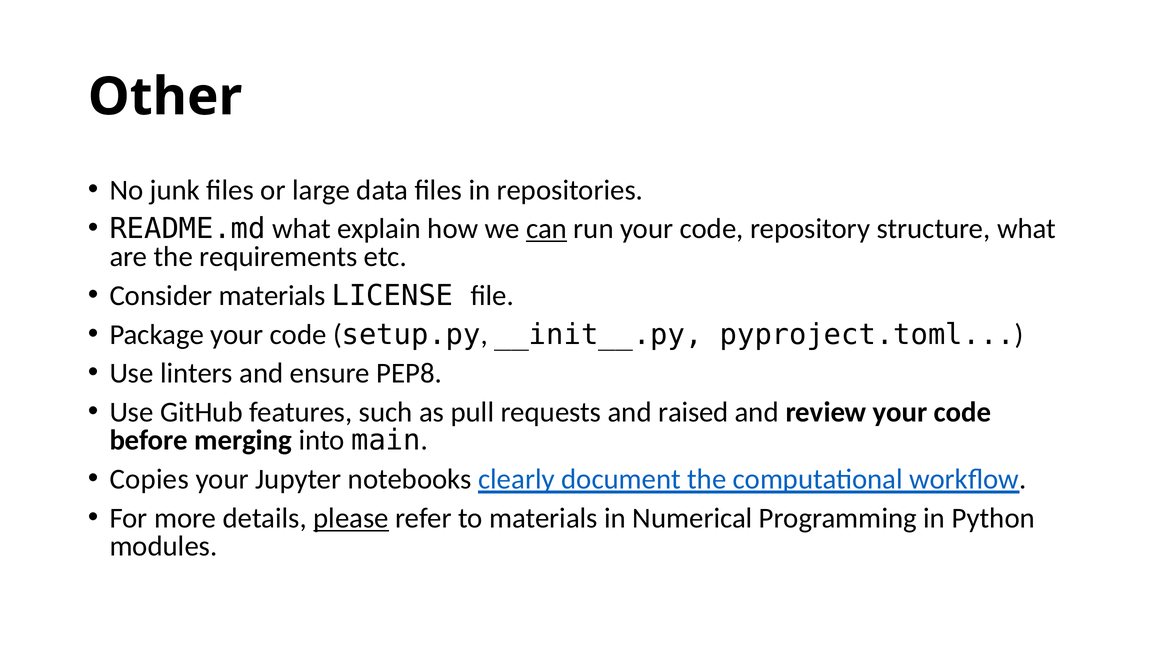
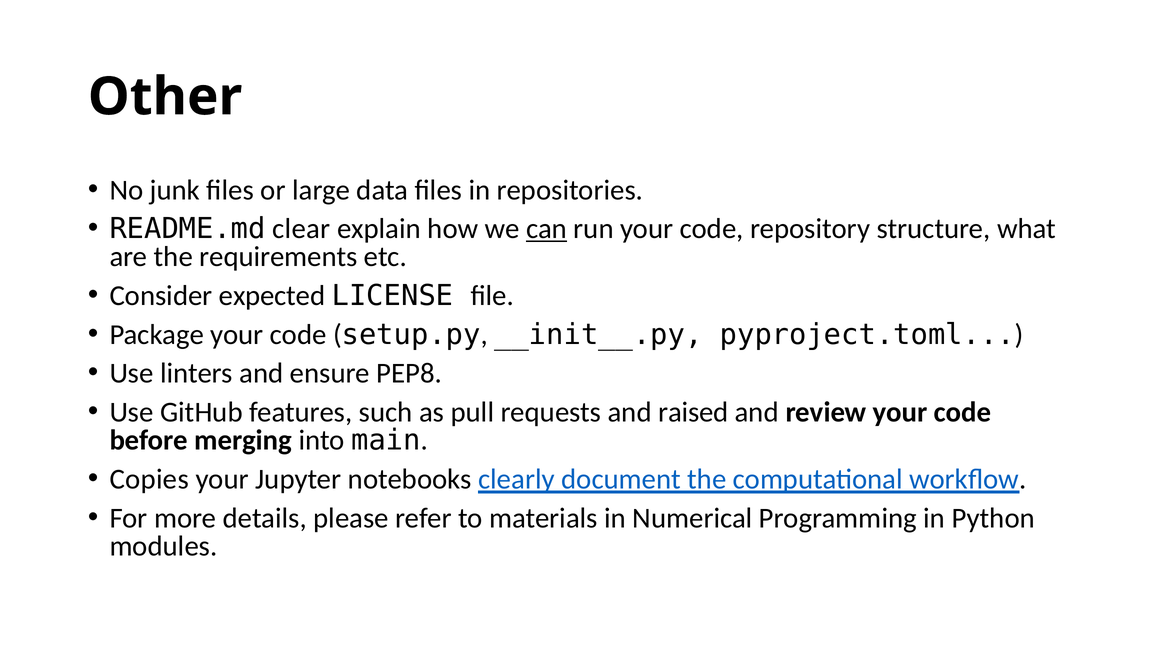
README.md what: what -> clear (301, 229)
Consider materials: materials -> expected (272, 295)
please underline: present -> none (351, 518)
